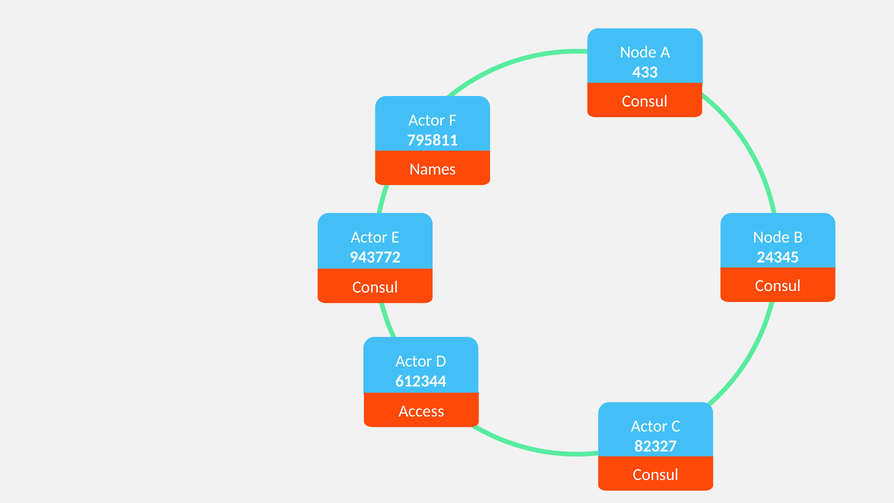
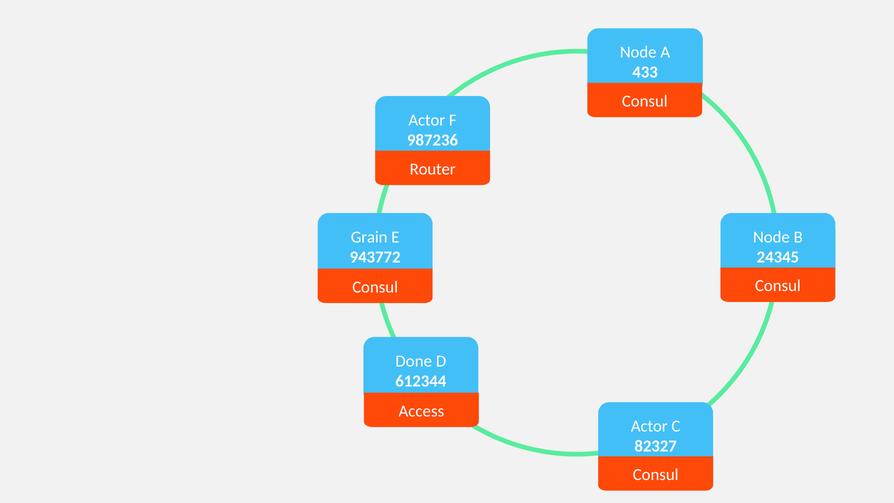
795811: 795811 -> 987236 (433, 140)
Names: Names -> Router (433, 169)
Actor: Actor -> Grain (369, 237)
Actor: Actor -> Done (414, 361)
